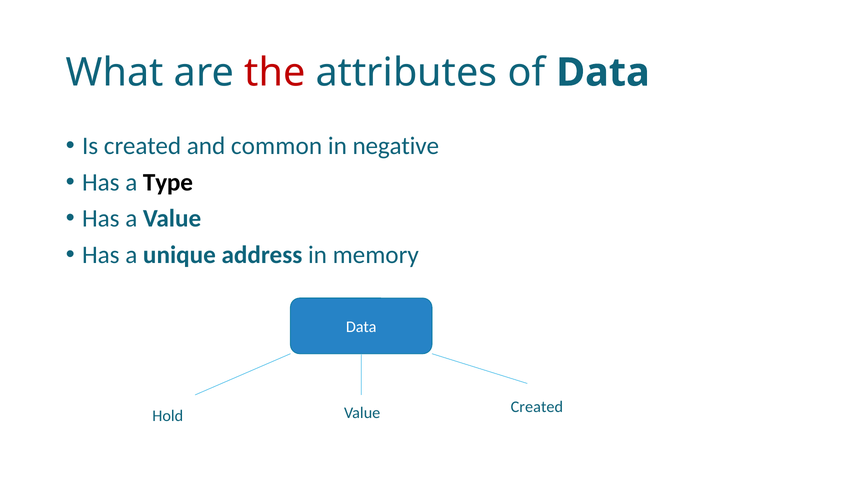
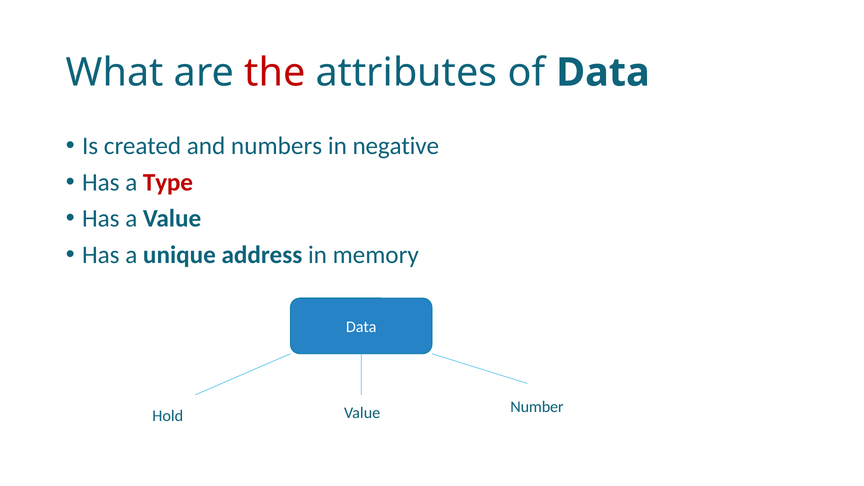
common: common -> numbers (277, 146)
Type colour: black -> red (168, 182)
Value Created: Created -> Number (537, 407)
